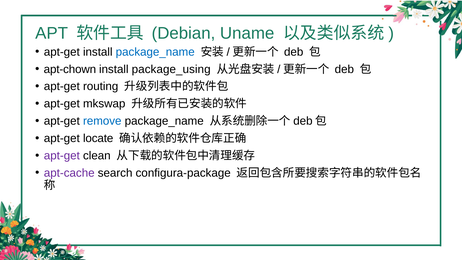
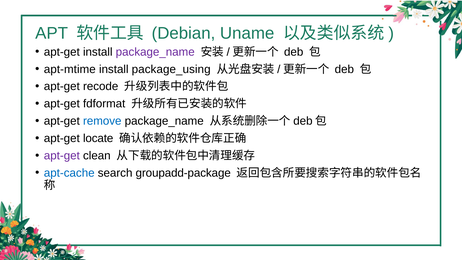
package_name colour: blue -> purple (155, 52)
apt-chown: apt-chown -> apt-mtime (70, 69)
routing: routing -> recode (101, 86)
mkswap: mkswap -> fdformat (104, 104)
apt-cache colour: purple -> blue (69, 173)
configura-package: configura-package -> groupadd-package (183, 173)
